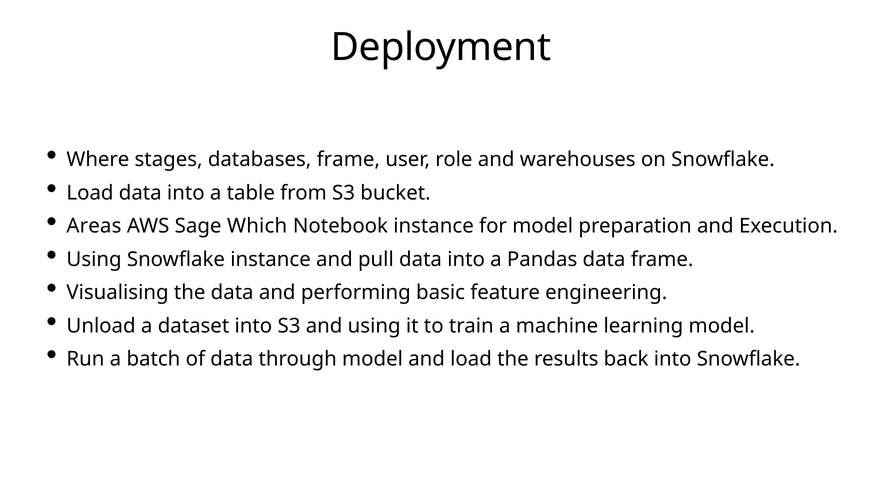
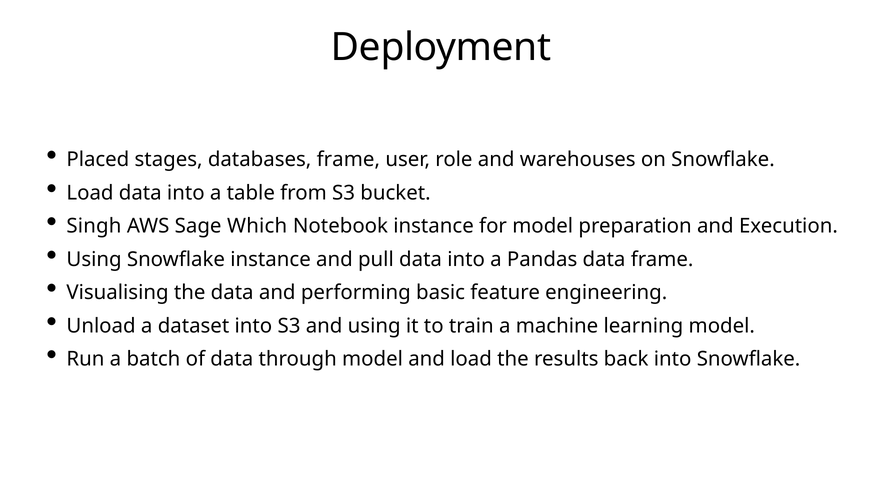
Where: Where -> Placed (98, 160)
Areas: Areas -> Singh (94, 226)
